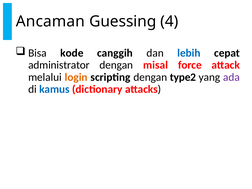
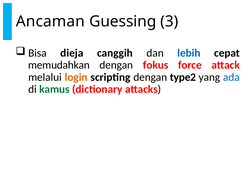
4: 4 -> 3 (169, 21)
kode: kode -> dieja (72, 53)
administrator: administrator -> memudahkan (59, 65)
misal: misal -> fokus (156, 65)
ada colour: purple -> blue (232, 77)
kamus colour: blue -> green (54, 89)
